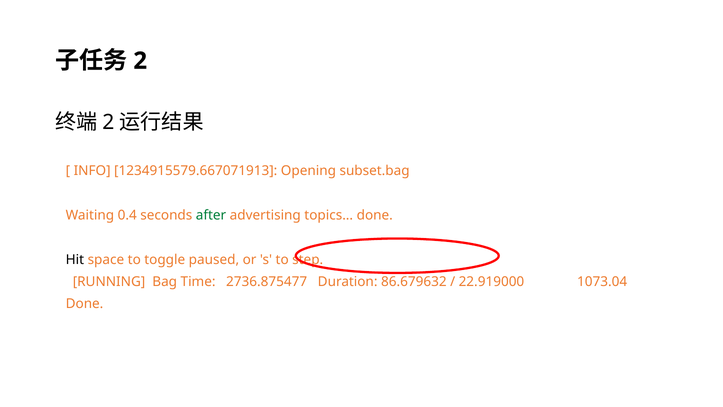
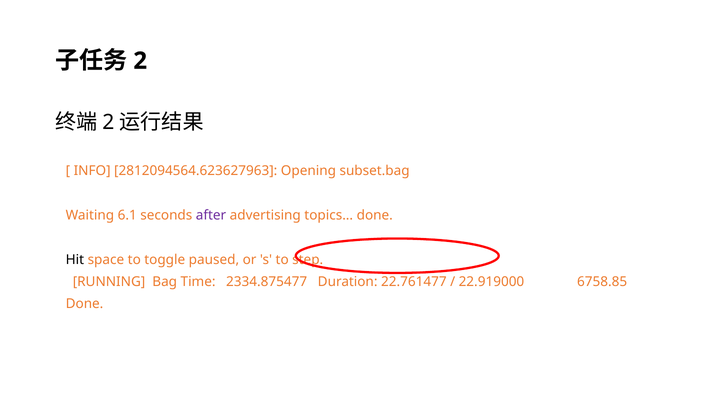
1234915579.667071913: 1234915579.667071913 -> 2812094564.623627963 (196, 171)
0.4: 0.4 -> 6.1 (127, 215)
after colour: green -> purple (211, 215)
2736.875477: 2736.875477 -> 2334.875477 (267, 282)
86.679632: 86.679632 -> 22.761477 (414, 282)
1073.04: 1073.04 -> 6758.85 (602, 282)
